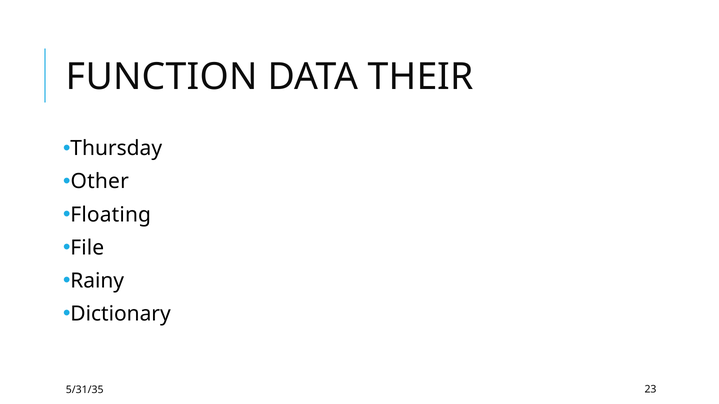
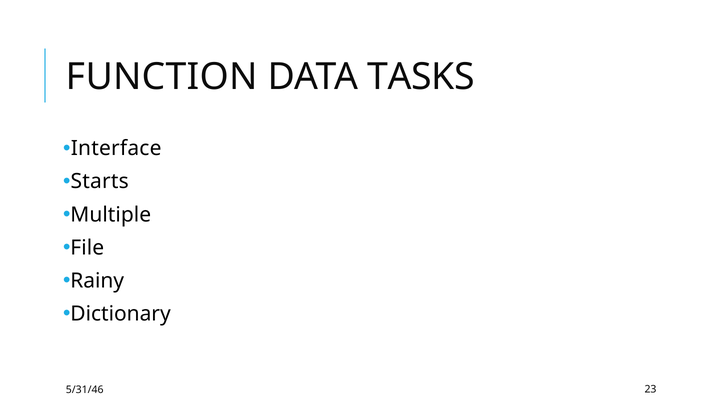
THEIR: THEIR -> TASKS (421, 77)
Thursday: Thursday -> Interface (116, 149)
Other: Other -> Starts (100, 182)
Floating: Floating -> Multiple (111, 215)
5/31/35: 5/31/35 -> 5/31/46 (85, 390)
